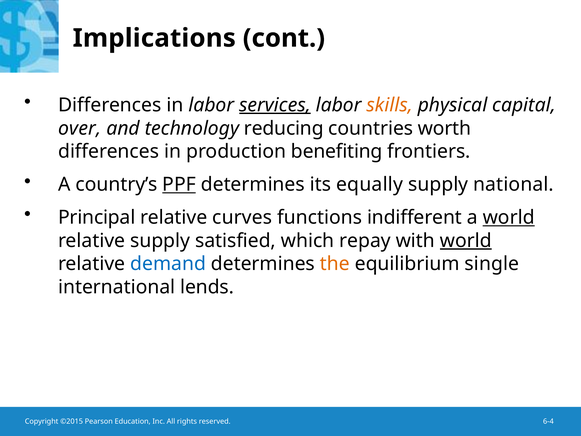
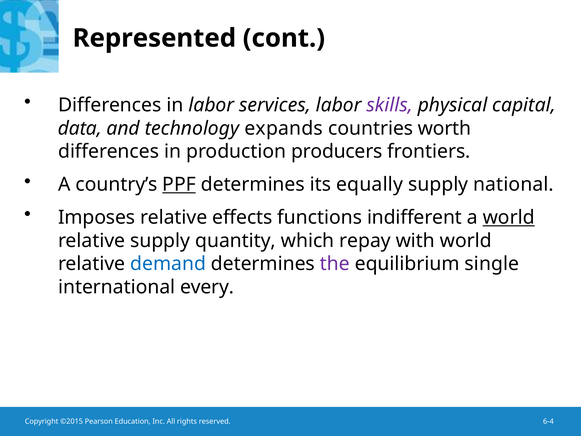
Implications: Implications -> Represented (154, 38)
services underline: present -> none (275, 105)
skills colour: orange -> purple (390, 105)
over: over -> data (80, 128)
reducing: reducing -> expands (284, 128)
benefiting: benefiting -> producers (337, 151)
Principal: Principal -> Imposes (97, 217)
curves: curves -> effects (242, 217)
satisfied: satisfied -> quantity (235, 241)
world underline: present -> none (466, 241)
the colour: orange -> purple (335, 264)
lends: lends -> every (207, 287)
